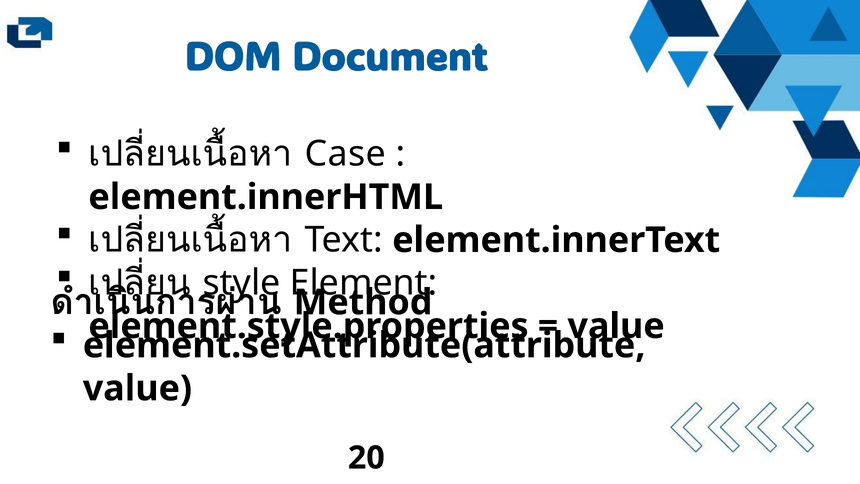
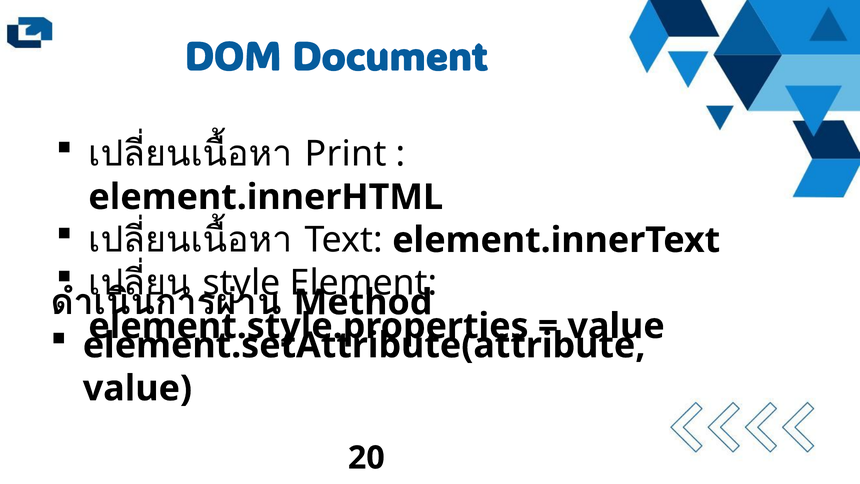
Case: Case -> Print (346, 154)
